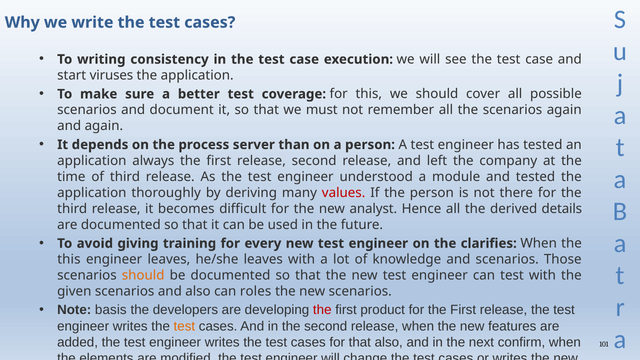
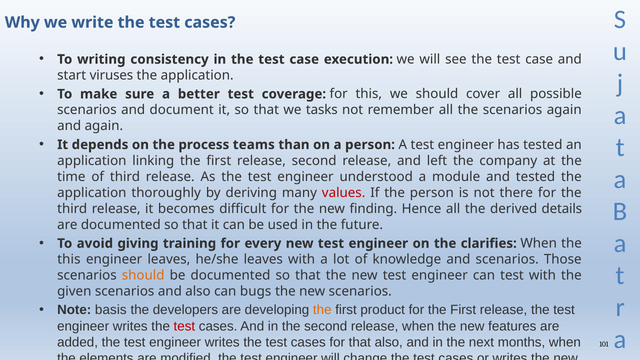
must: must -> tasks (322, 110)
server: server -> teams (254, 145)
always: always -> linking (153, 161)
analyst: analyst -> finding (373, 209)
roles: roles -> bugs (256, 291)
the colour: red -> orange (322, 310)
test colour: orange -> red (184, 326)
confirm: confirm -> months (522, 342)
